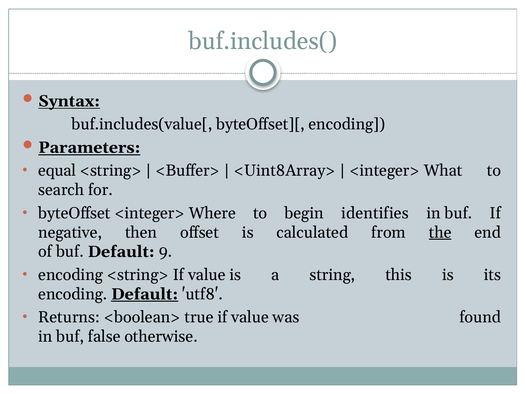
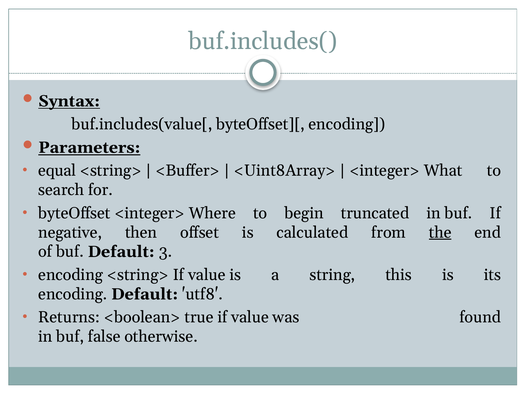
identifies: identifies -> truncated (375, 213)
9: 9 -> 3 (165, 252)
Default underline: present -> none (145, 294)
